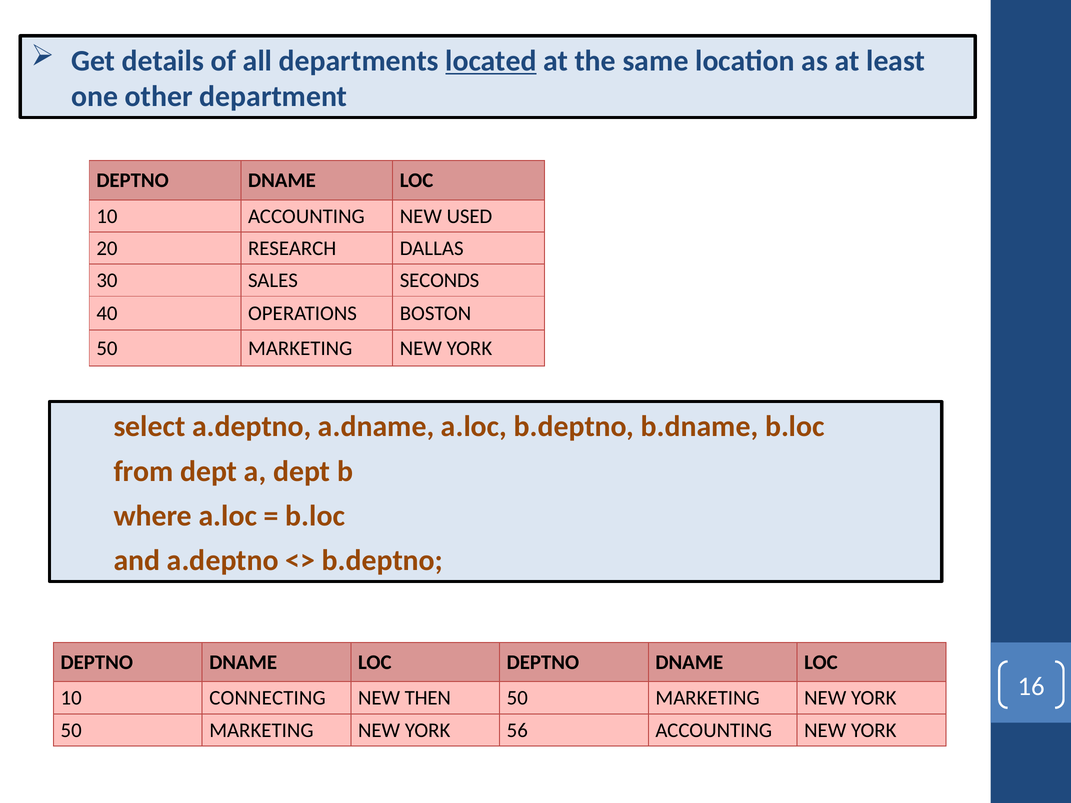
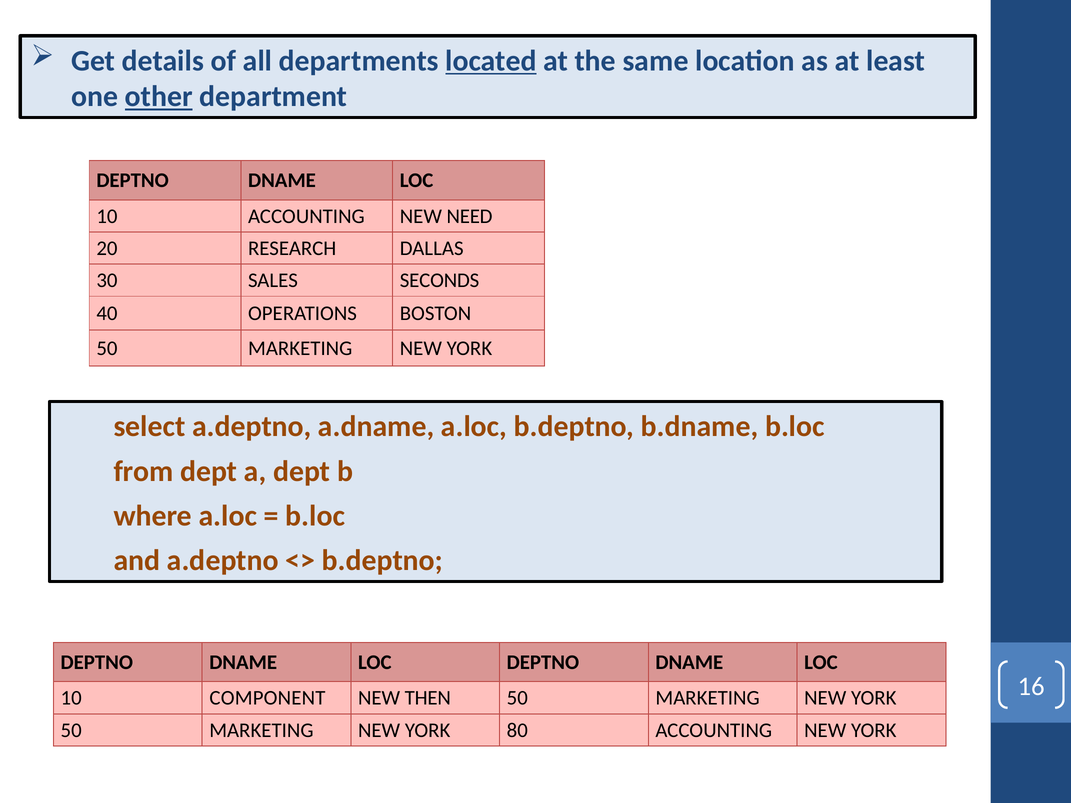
other underline: none -> present (159, 97)
USED: USED -> NEED (470, 216)
CONNECTING: CONNECTING -> COMPONENT (267, 698)
56: 56 -> 80 (517, 730)
